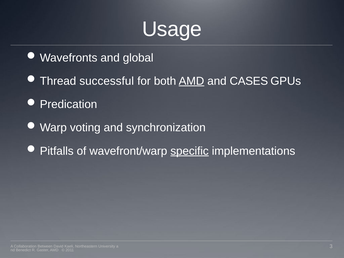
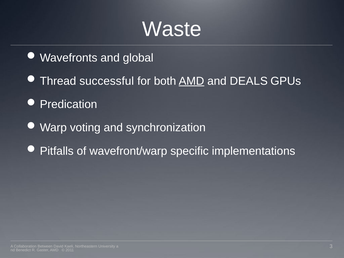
Usage: Usage -> Waste (172, 29)
CASES: CASES -> DEALS (249, 81)
specific underline: present -> none (190, 151)
